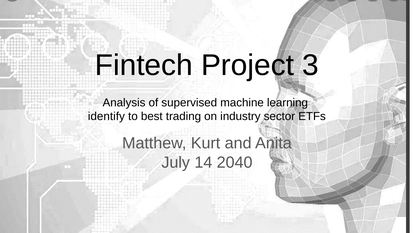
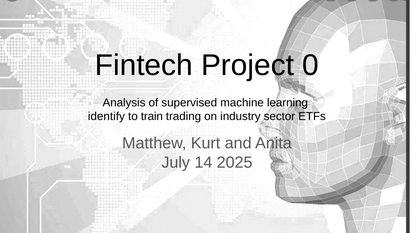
3: 3 -> 0 (311, 65)
best: best -> train (152, 116)
2040: 2040 -> 2025 (235, 163)
